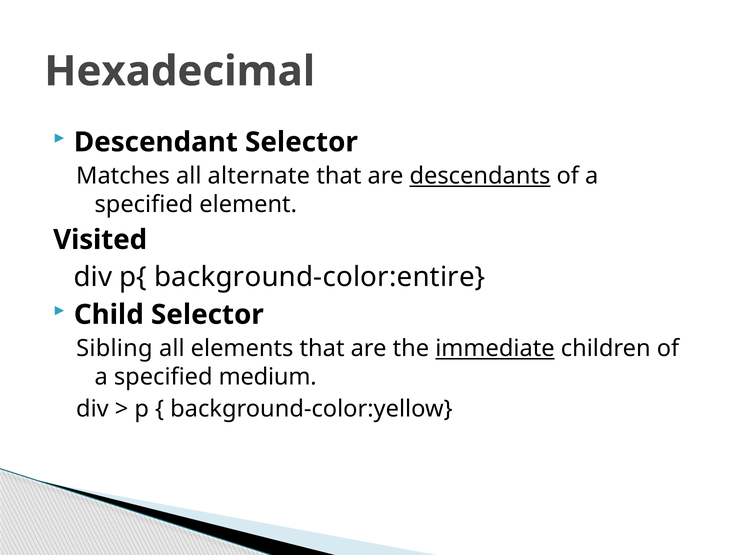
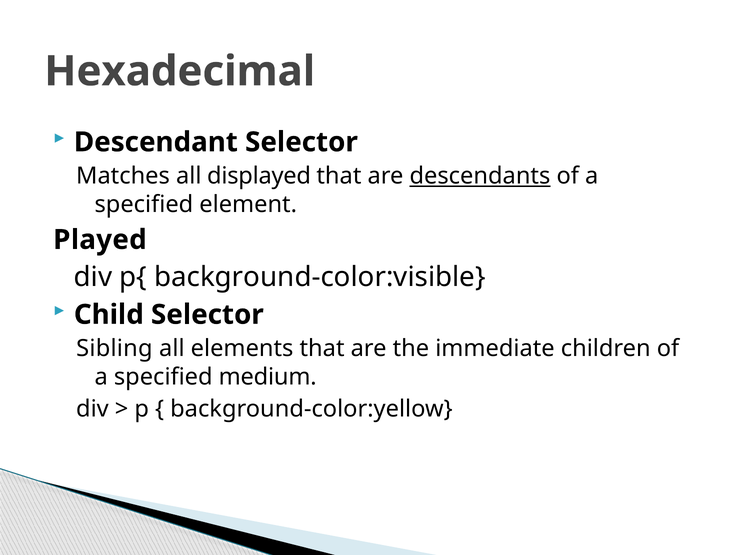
alternate: alternate -> displayed (259, 176)
Visited: Visited -> Played (100, 240)
background-color:entire: background-color:entire -> background-color:visible (320, 277)
immediate underline: present -> none (495, 349)
